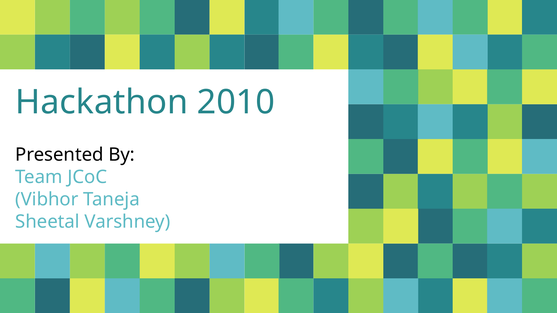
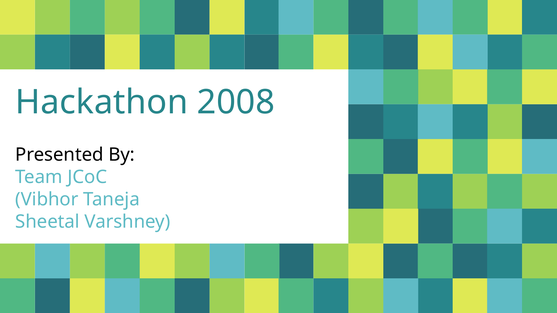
2010: 2010 -> 2008 (236, 102)
